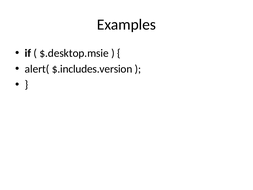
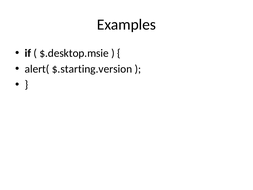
$.includes.version: $.includes.version -> $.starting.version (92, 69)
